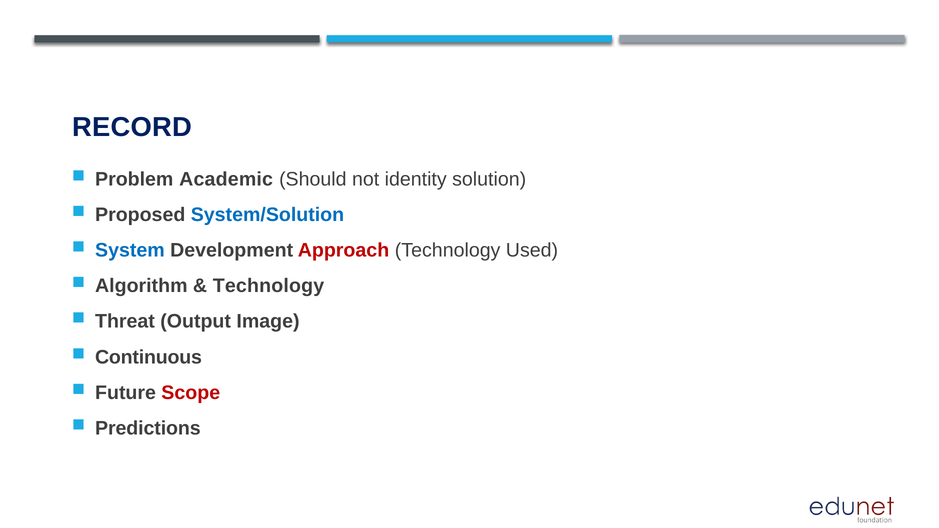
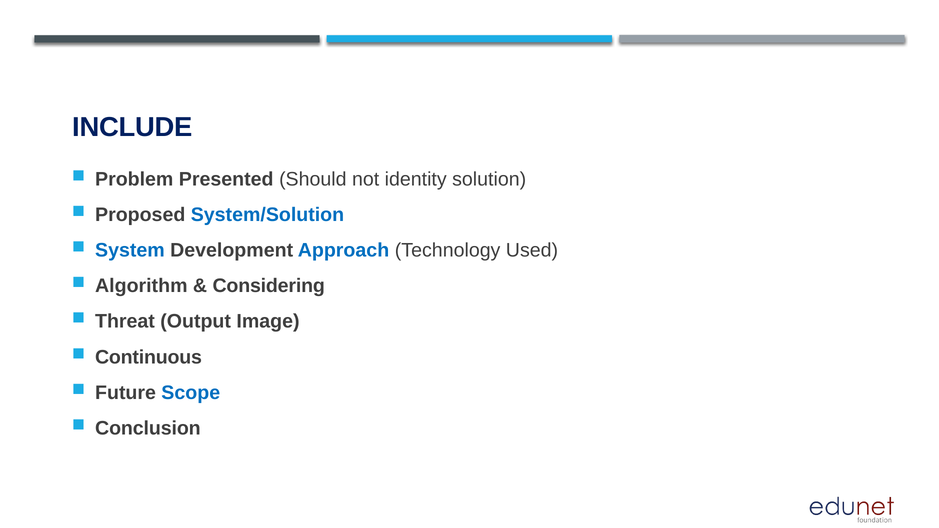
RECORD: RECORD -> INCLUDE (133, 127)
Academic: Academic -> Presented (226, 179)
Approach colour: red -> blue (343, 250)
Technology: Technology -> Considering (269, 286)
Scope colour: red -> blue (191, 393)
Predictions: Predictions -> Conclusion (148, 428)
